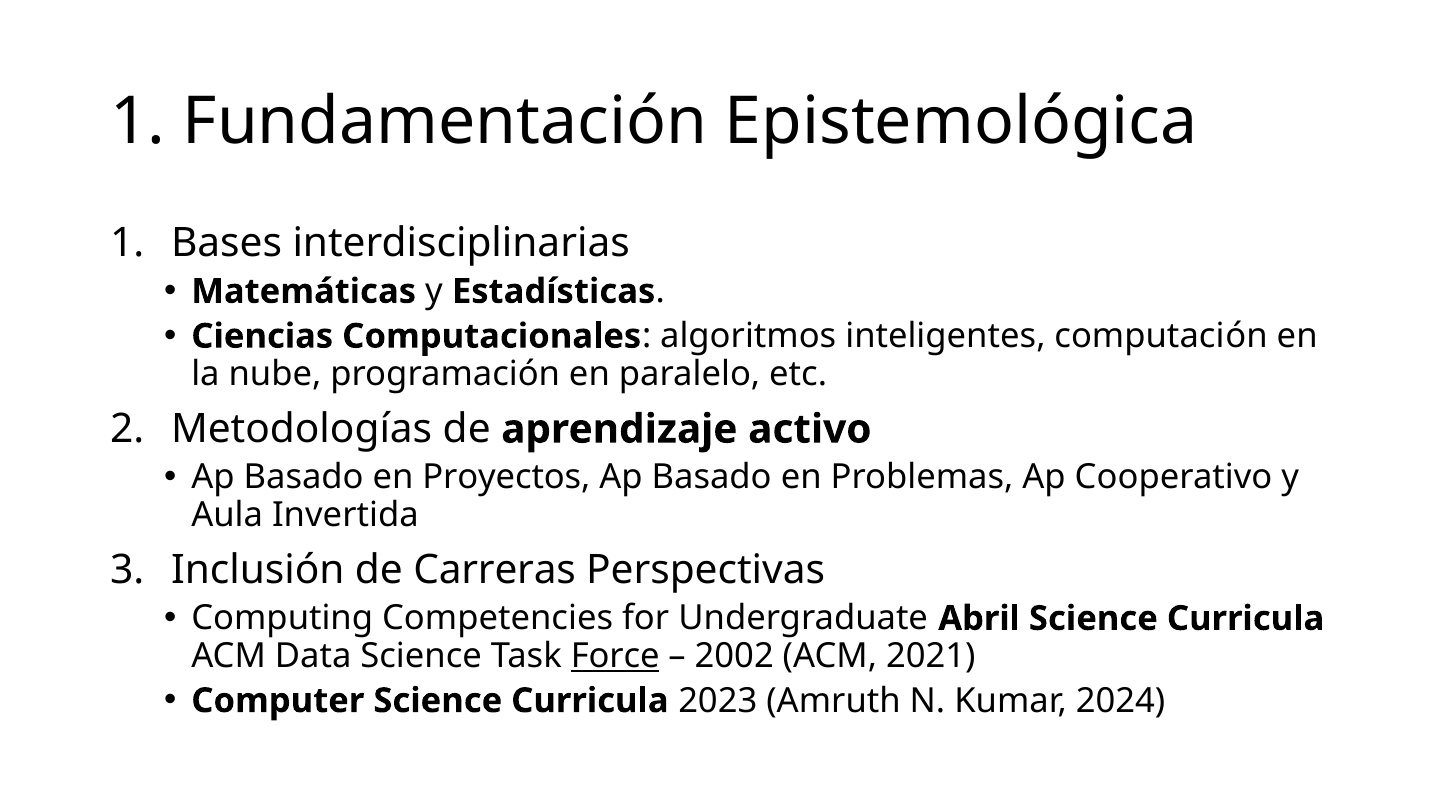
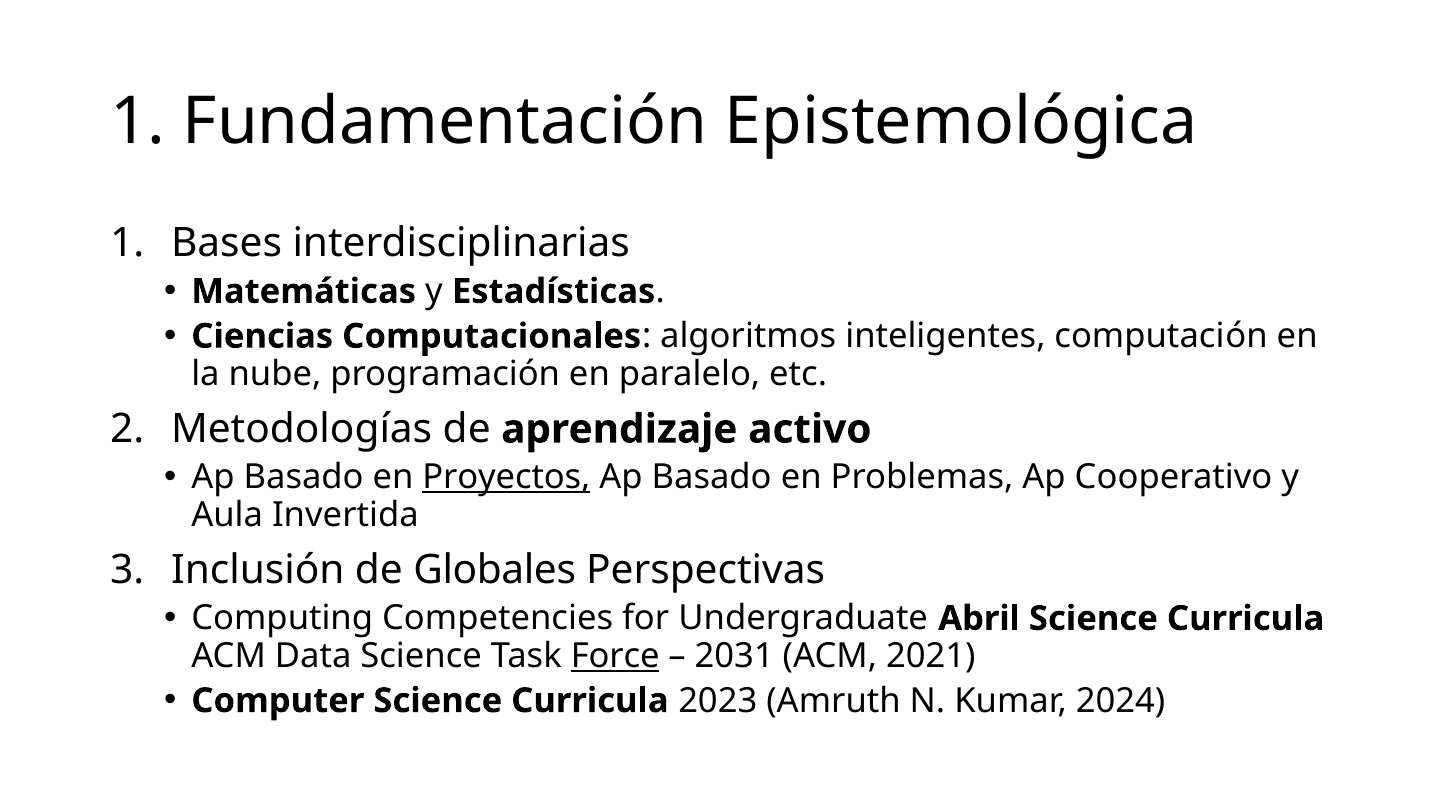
Proyectos underline: none -> present (506, 478)
Carreras: Carreras -> Globales (495, 571)
2002: 2002 -> 2031 (734, 656)
